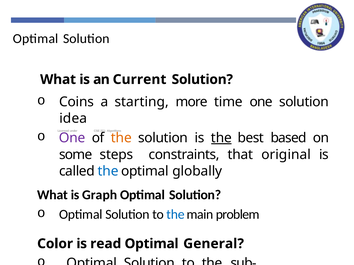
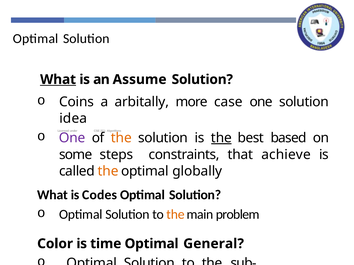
What underline: none -> present (58, 80)
Current: Current -> Assume (140, 80)
starting: starting -> arbitally (142, 102)
time: time -> case (228, 102)
original: original -> achieve (286, 155)
the colour: blue -> orange (108, 172)
Graph: Graph -> Codes (100, 195)
the colour: blue -> orange (176, 215)
read: read -> time (106, 244)
